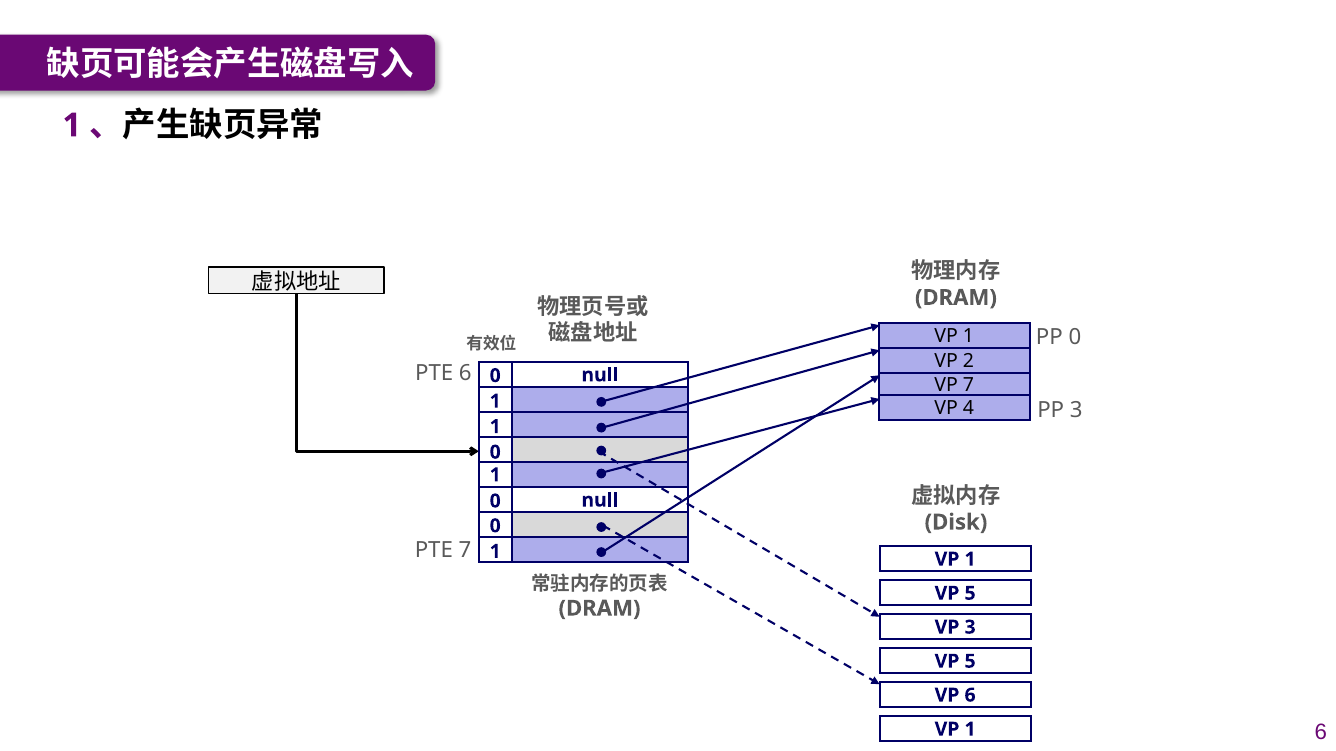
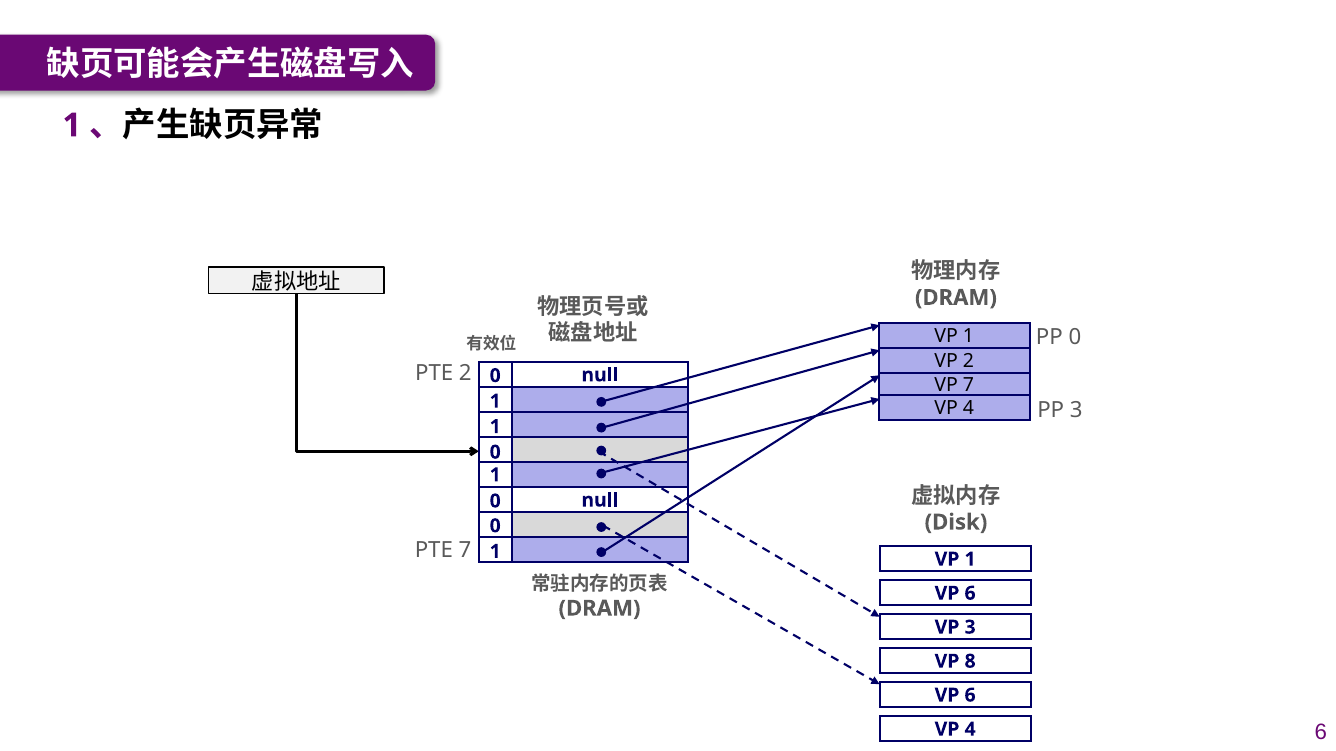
PTE 6: 6 -> 2 (465, 374)
5: 5 -> 6 (970, 594)
5: 5 -> 8 (970, 662)
1: 1 -> 4 (970, 730)
